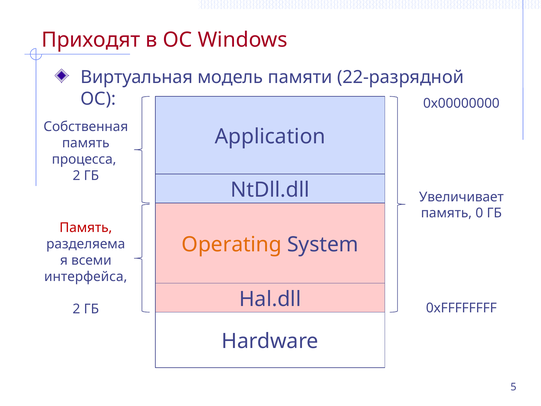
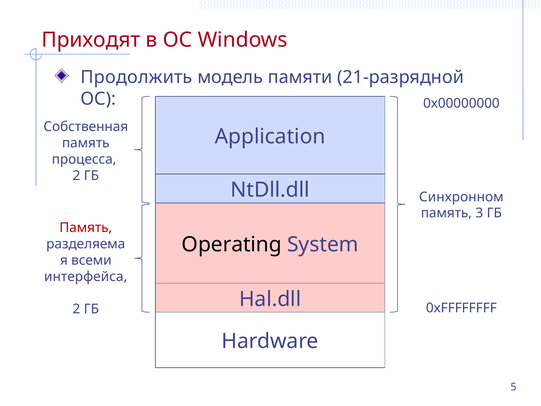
Виртуальная: Виртуальная -> Продолжить (137, 77)
22-разрядной: 22-разрядной -> 21-разрядной (401, 77)
Увеличивает: Увеличивает -> Синхронном (461, 197)
0: 0 -> 3 (479, 213)
Operating colour: orange -> black (232, 244)
